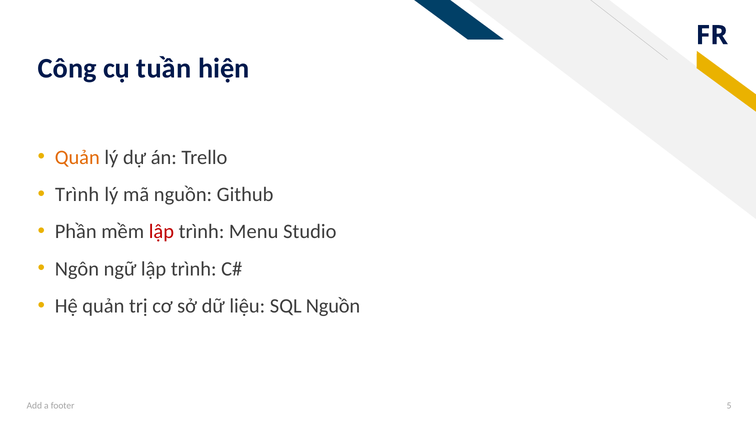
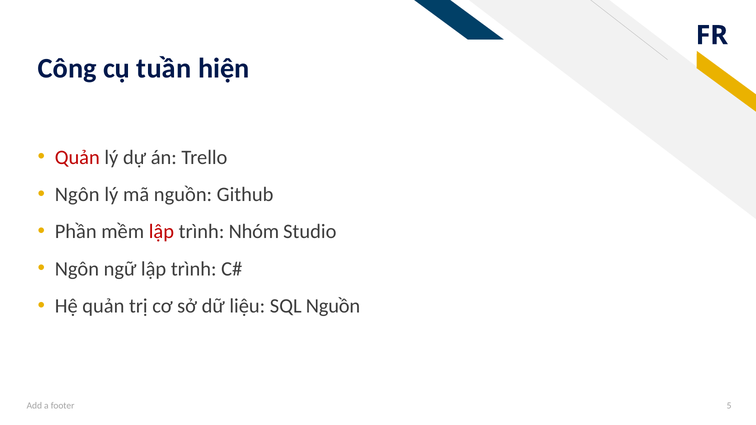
Quản colour: orange -> red (77, 157)
Trình: Trình -> Ngôn (77, 195)
Menu: Menu -> Nhóm (254, 232)
